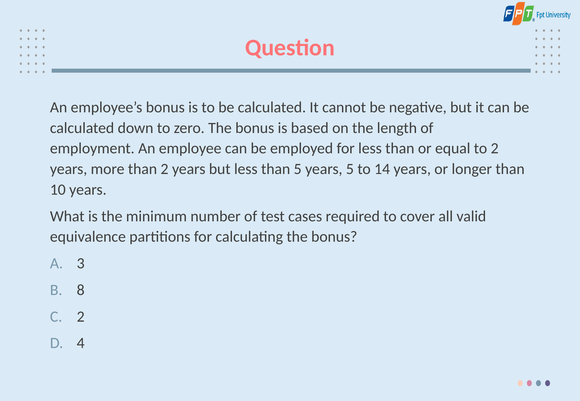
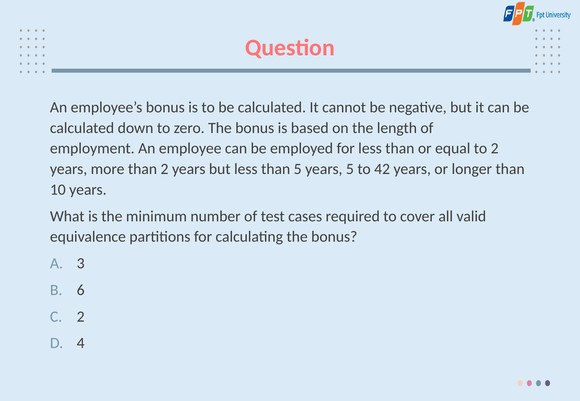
14: 14 -> 42 (382, 169)
8: 8 -> 6 (81, 290)
